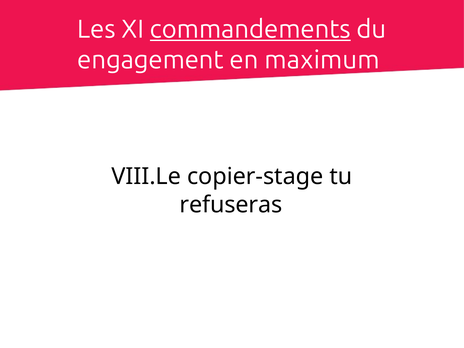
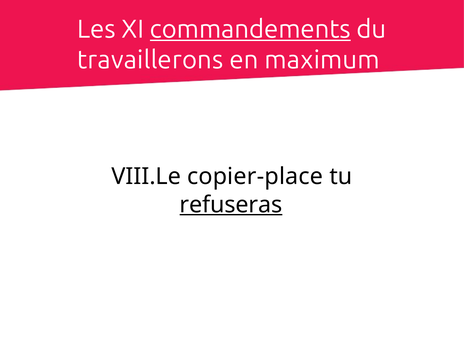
engagement: engagement -> travaillerons (150, 60)
copier-stage: copier-stage -> copier-place (255, 177)
refuseras underline: none -> present (231, 205)
